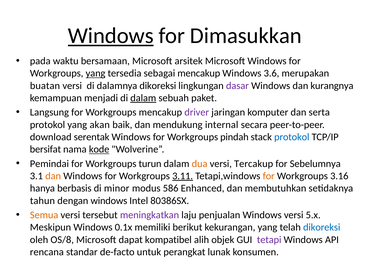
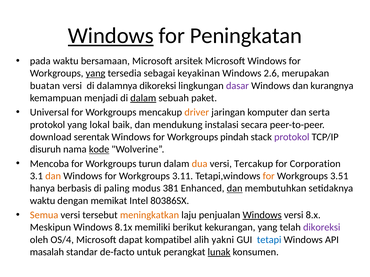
Dimasukkan: Dimasukkan -> Peningkatan (246, 36)
sebagai mencakup: mencakup -> keyakinan (199, 73)
3.6: 3.6 -> 2.6 (272, 73)
Langsung: Langsung -> Universal (49, 113)
driver colour: purple -> orange (197, 113)
akan: akan -> lokal (100, 125)
internal: internal -> instalasi (222, 125)
protokol colour: blue -> purple (292, 137)
bersifat: bersifat -> disuruh (45, 150)
Pemindai: Pemindai -> Mencoba (49, 164)
Sebelumnya: Sebelumnya -> Corporation (315, 164)
3.11 underline: present -> none (183, 176)
3.16: 3.16 -> 3.51 (339, 176)
minor: minor -> paling (117, 189)
586: 586 -> 381 (171, 189)
dan underline: none -> present (235, 189)
tahun: tahun -> waktu (43, 201)
dengan windows: windows -> memikat (109, 201)
meningkatkan colour: purple -> orange (150, 215)
Windows underline: none -> present (262, 215)
5.x: 5.x -> 8.x (313, 215)
0.1x: 0.1x -> 8.1x (124, 228)
dikoreksi colour: blue -> purple (322, 228)
OS/8: OS/8 -> OS/4 (62, 240)
objek: objek -> yakni (223, 240)
tetapi colour: purple -> blue (269, 240)
rencana: rencana -> masalah (47, 252)
lunak underline: none -> present (219, 252)
